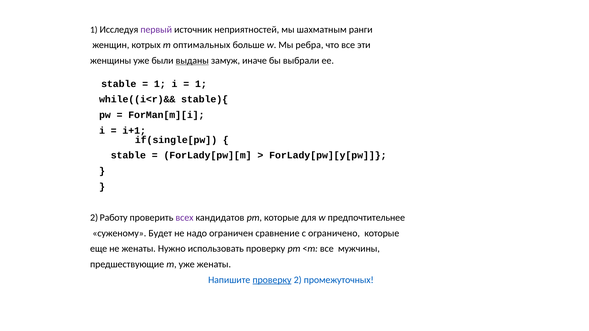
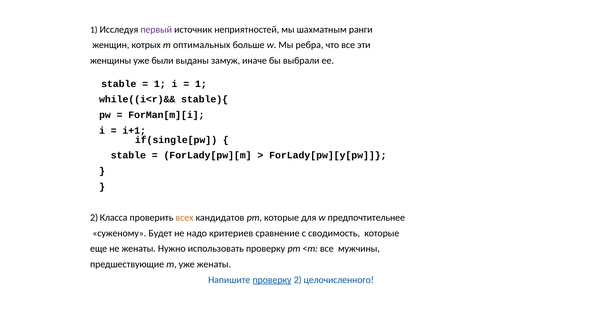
выданы underline: present -> none (192, 61)
Работу: Работу -> Класса (114, 218)
всех colour: purple -> orange (184, 218)
ограничен: ограничен -> критериев (231, 233)
ограничено: ограничено -> сводимость (334, 233)
промежуточных: промежуточных -> целочисленного (339, 280)
